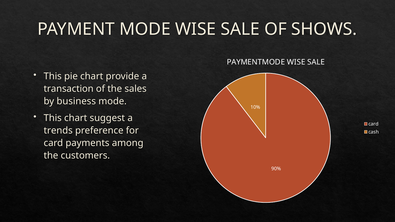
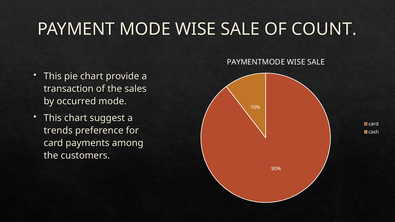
SHOWS: SHOWS -> COUNT (324, 29)
business: business -> occurred (76, 101)
